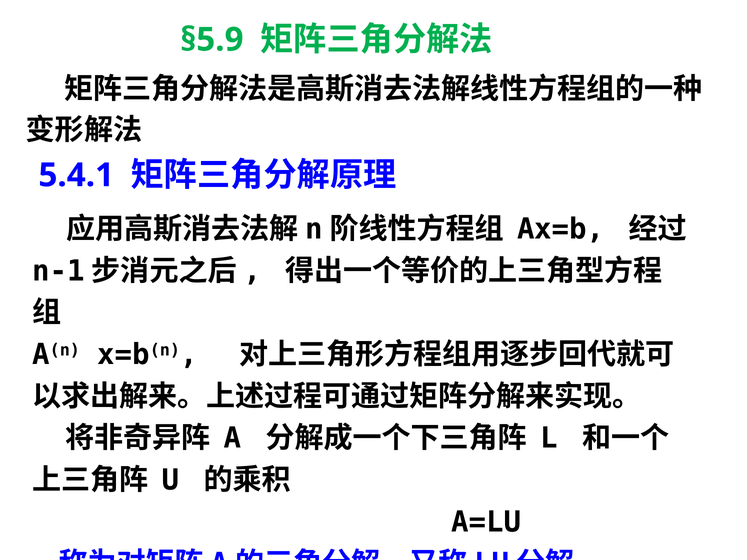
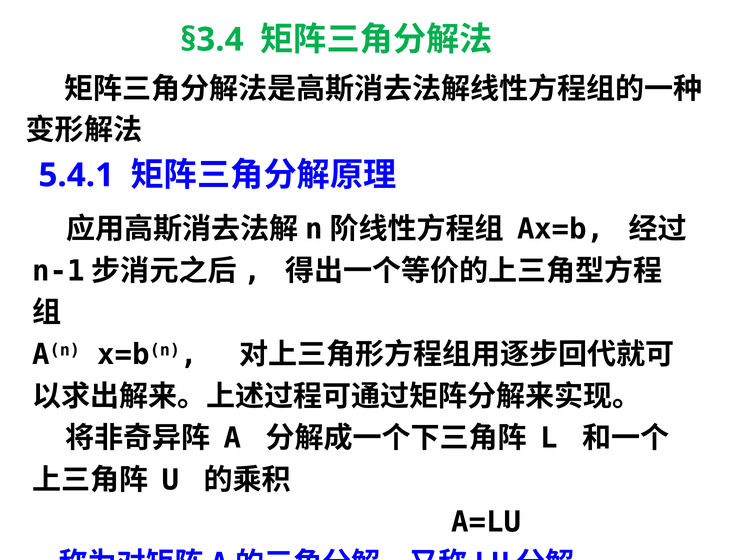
§5.9: §5.9 -> §3.4 (212, 40)
